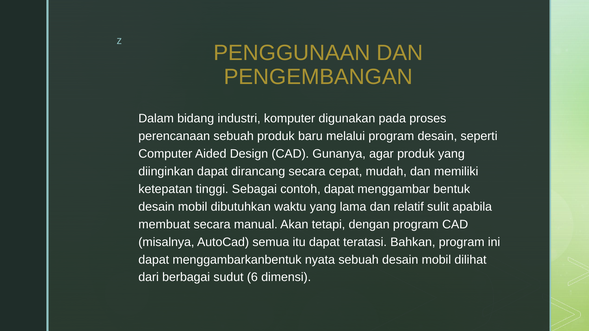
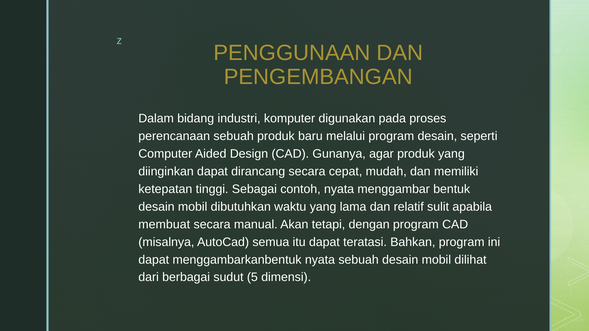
contoh dapat: dapat -> nyata (339, 189)
6: 6 -> 5 (252, 278)
